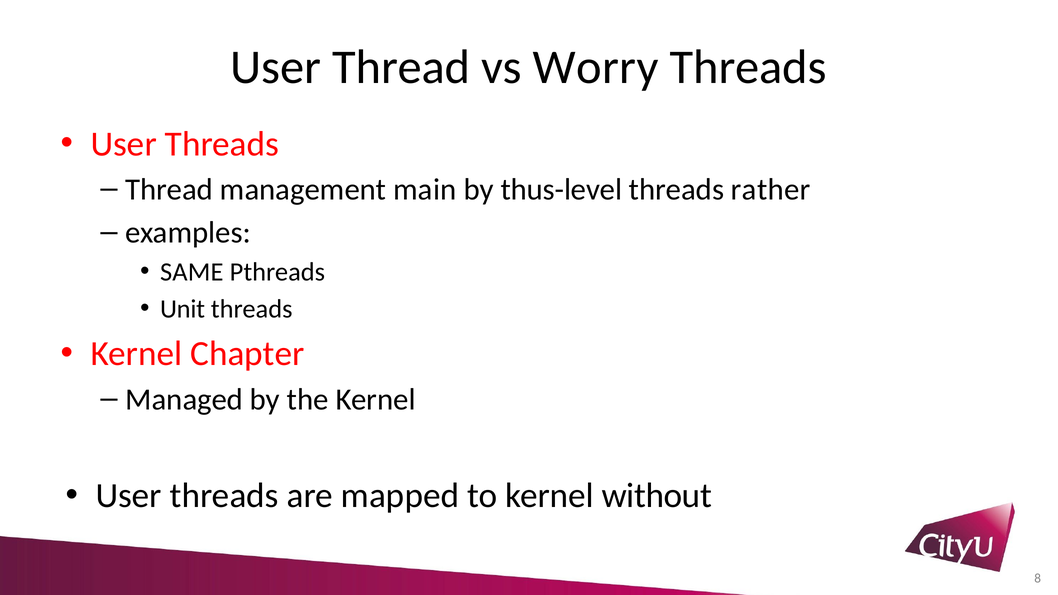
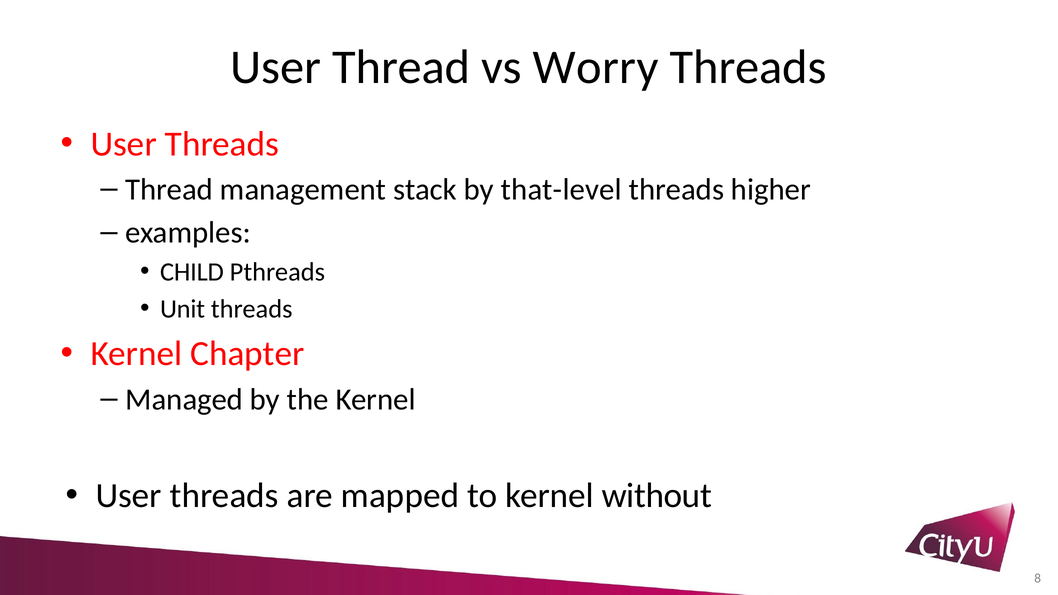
main: main -> stack (425, 190)
thus-level: thus-level -> that-level (561, 190)
rather: rather -> higher (771, 190)
SAME: SAME -> CHILD (192, 272)
